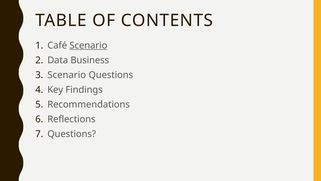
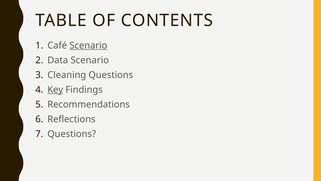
Data Business: Business -> Scenario (90, 60)
Scenario: Scenario -> Cleaning (67, 75)
Key underline: none -> present (55, 90)
